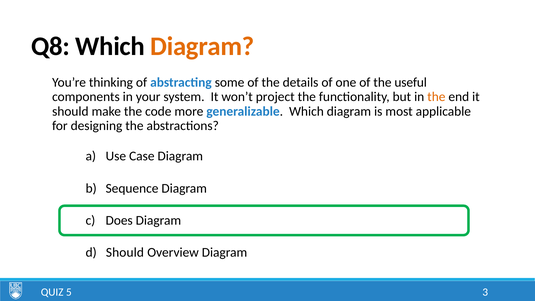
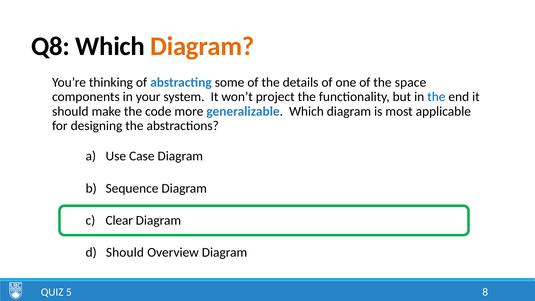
useful: useful -> space (411, 82)
the colour: orange -> blue (436, 97)
Does: Does -> Clear (119, 220)
3: 3 -> 8 (485, 292)
